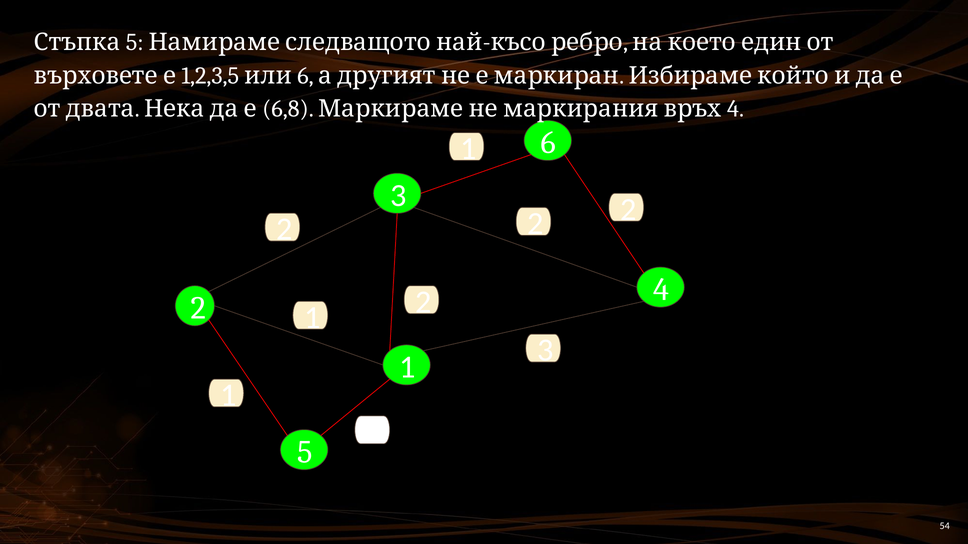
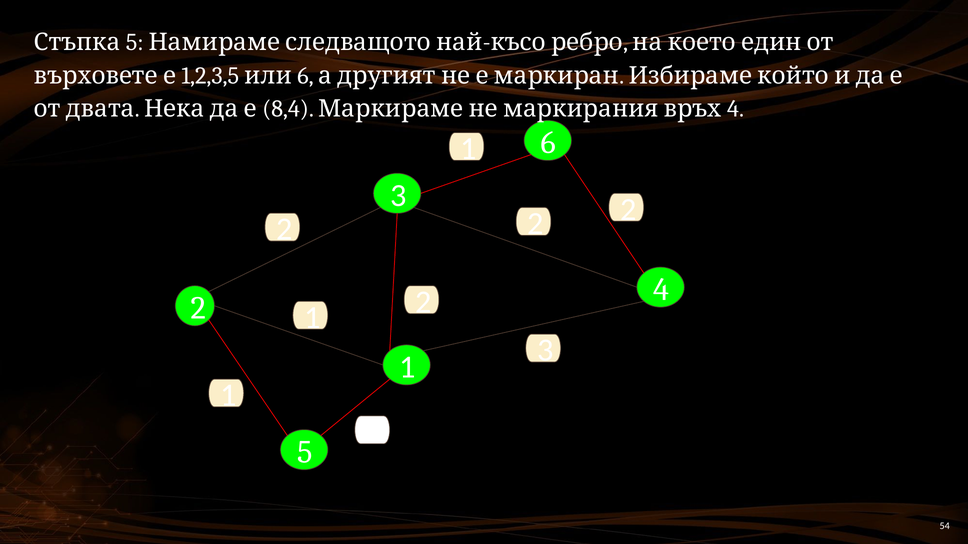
6,8: 6,8 -> 8,4 (288, 109)
